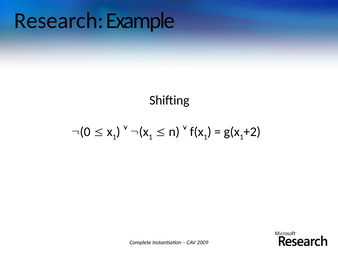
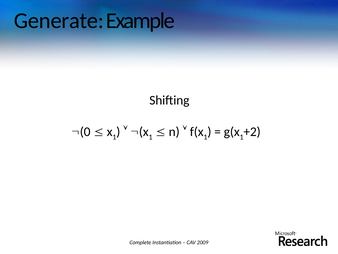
Research: Research -> Generate (59, 21)
